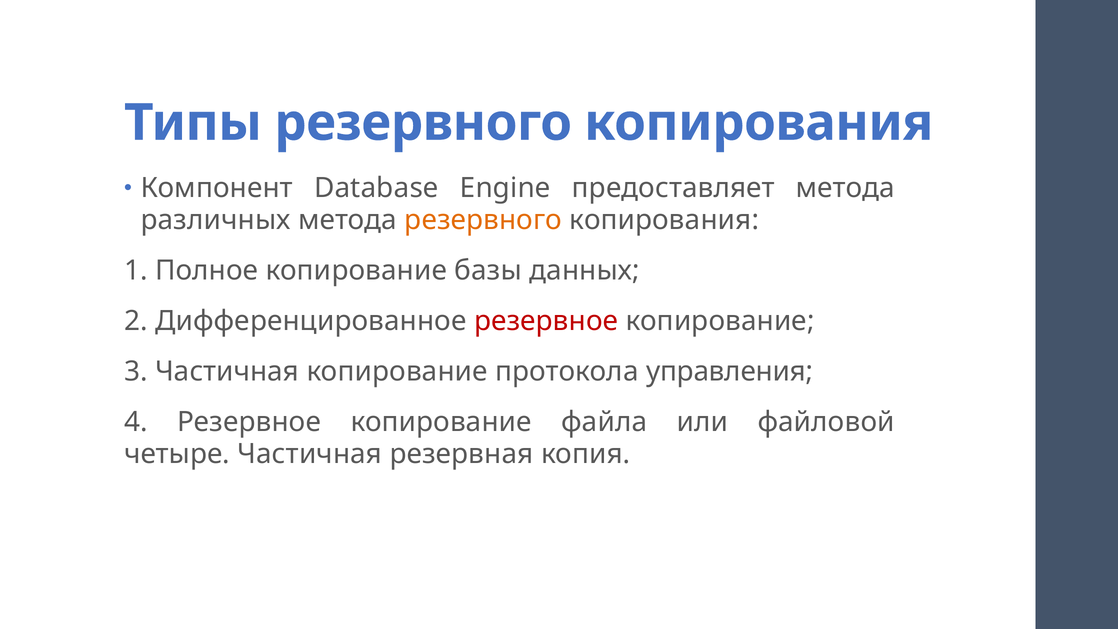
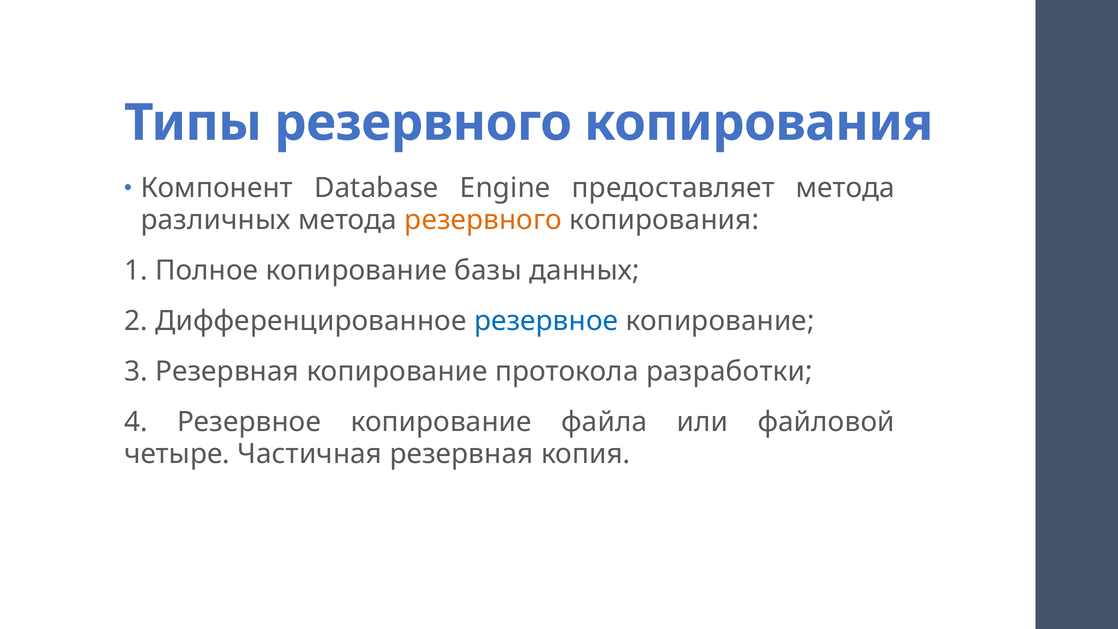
резервное colour: red -> blue (546, 321)
3 Частичная: Частичная -> Резервная (227, 372)
управления: управления -> разработки (729, 372)
